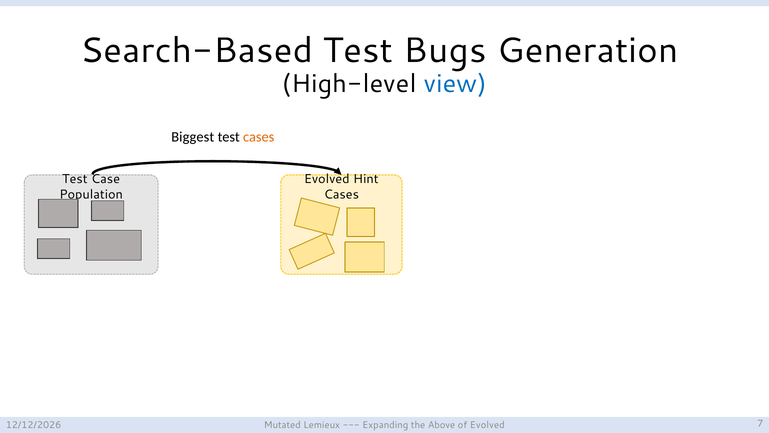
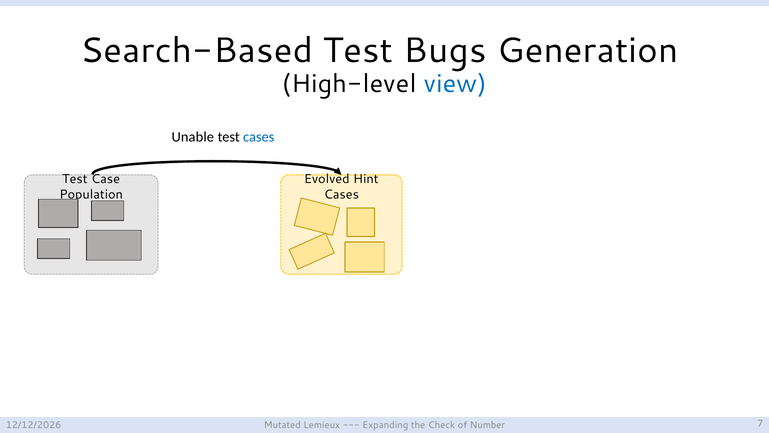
Biggest: Biggest -> Unable (193, 137)
cases colour: orange -> blue (259, 137)
Above: Above -> Check (441, 425)
of Evolved: Evolved -> Number (487, 425)
